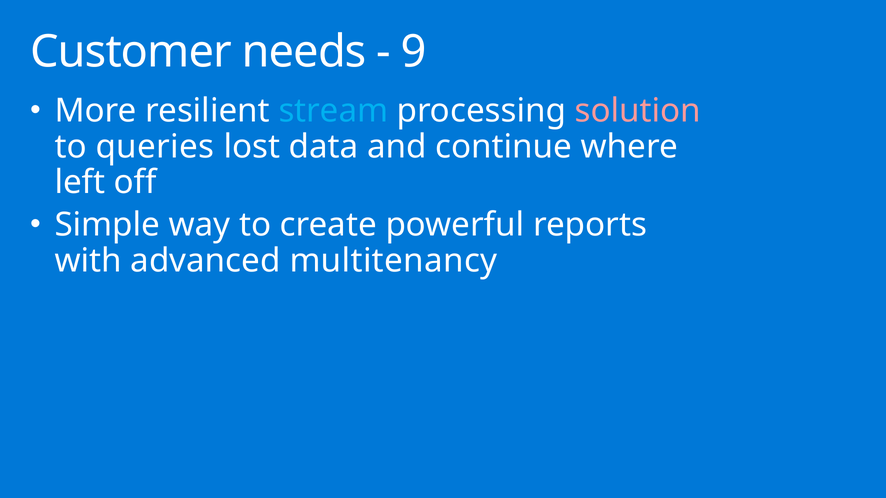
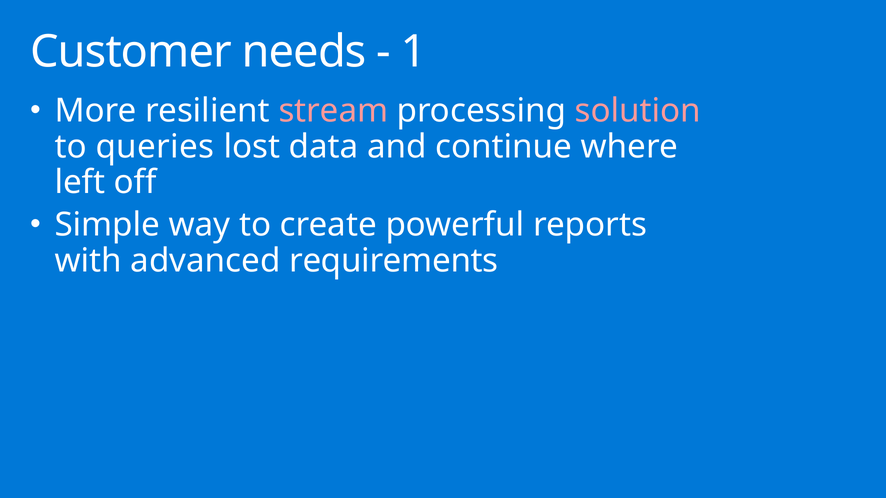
9: 9 -> 1 (414, 52)
stream colour: light blue -> pink (333, 111)
multitenancy: multitenancy -> requirements (394, 261)
